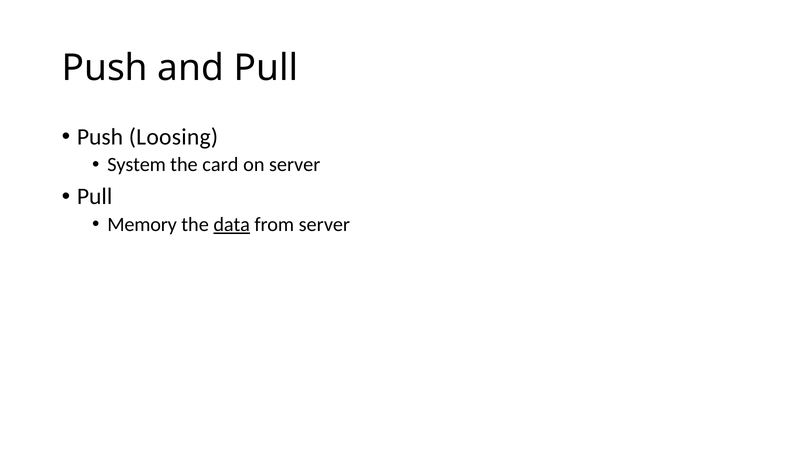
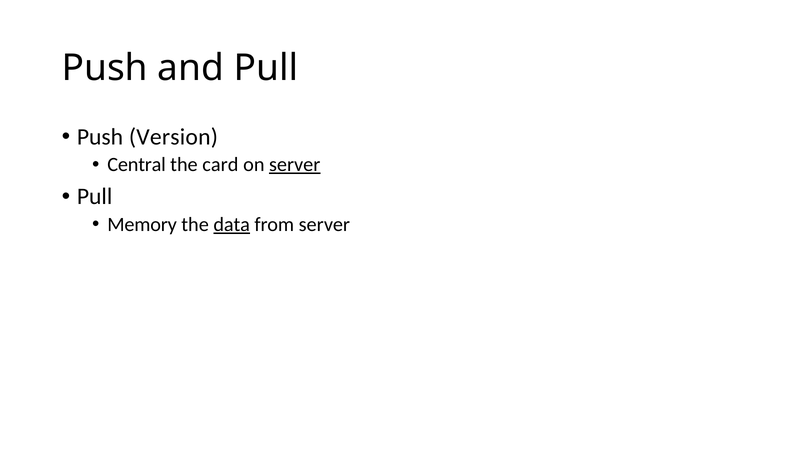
Loosing: Loosing -> Version (173, 137)
System: System -> Central (137, 165)
server underline: none -> present (295, 165)
